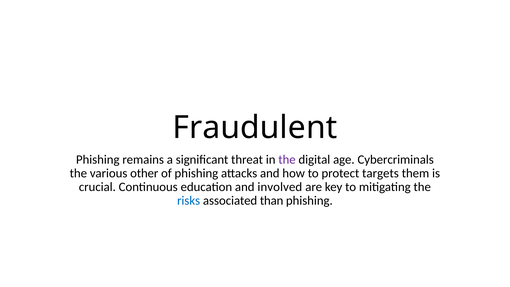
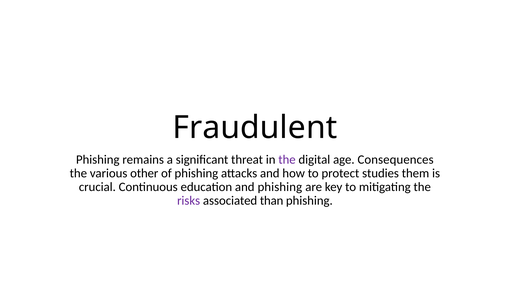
Cybercriminals: Cybercriminals -> Consequences (396, 159)
targets: targets -> studies (381, 173)
and involved: involved -> phishing (280, 187)
risks colour: blue -> purple (189, 201)
